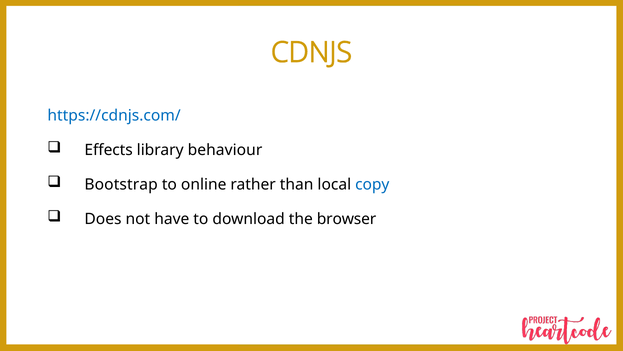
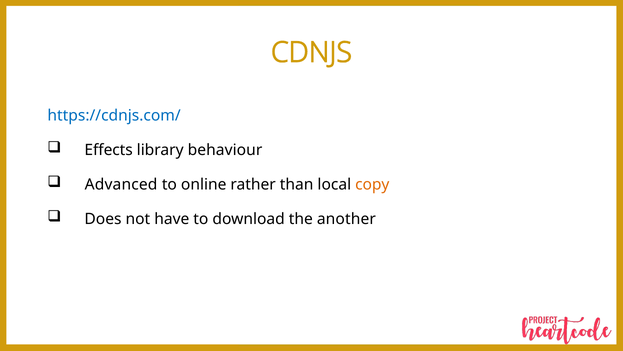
Bootstrap: Bootstrap -> Advanced (121, 184)
copy colour: blue -> orange (372, 184)
browser: browser -> another (346, 219)
